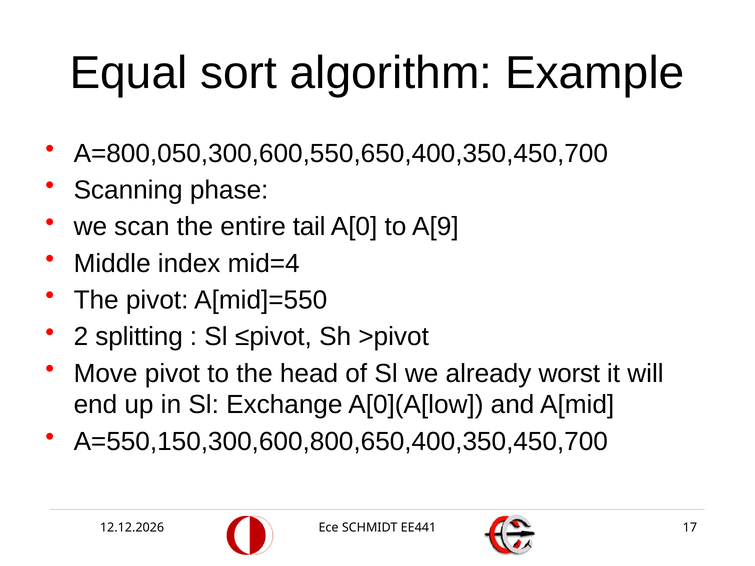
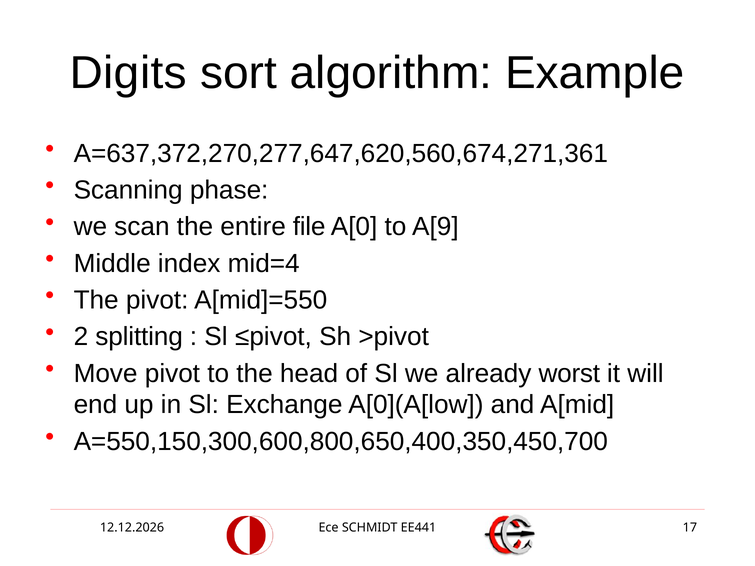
Equal: Equal -> Digits (128, 73)
A=800,050,300,600,550,650,400,350,450,700: A=800,050,300,600,550,650,400,350,450,700 -> A=637,372,270,277,647,620,560,674,271,361 (341, 153)
tail: tail -> file (309, 227)
